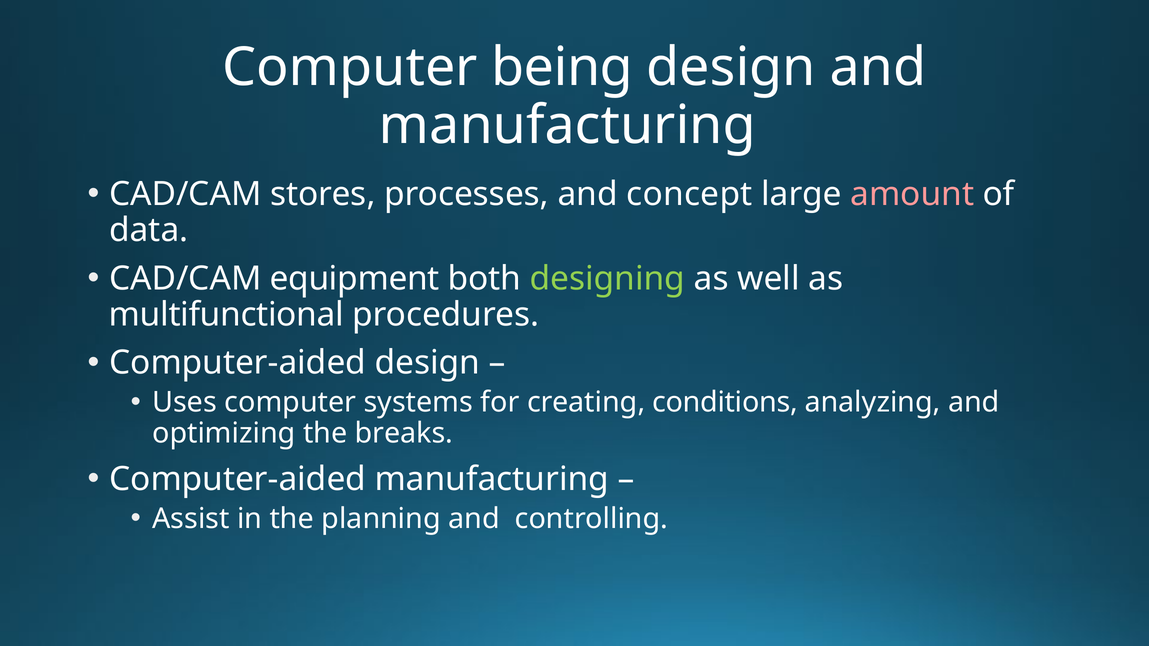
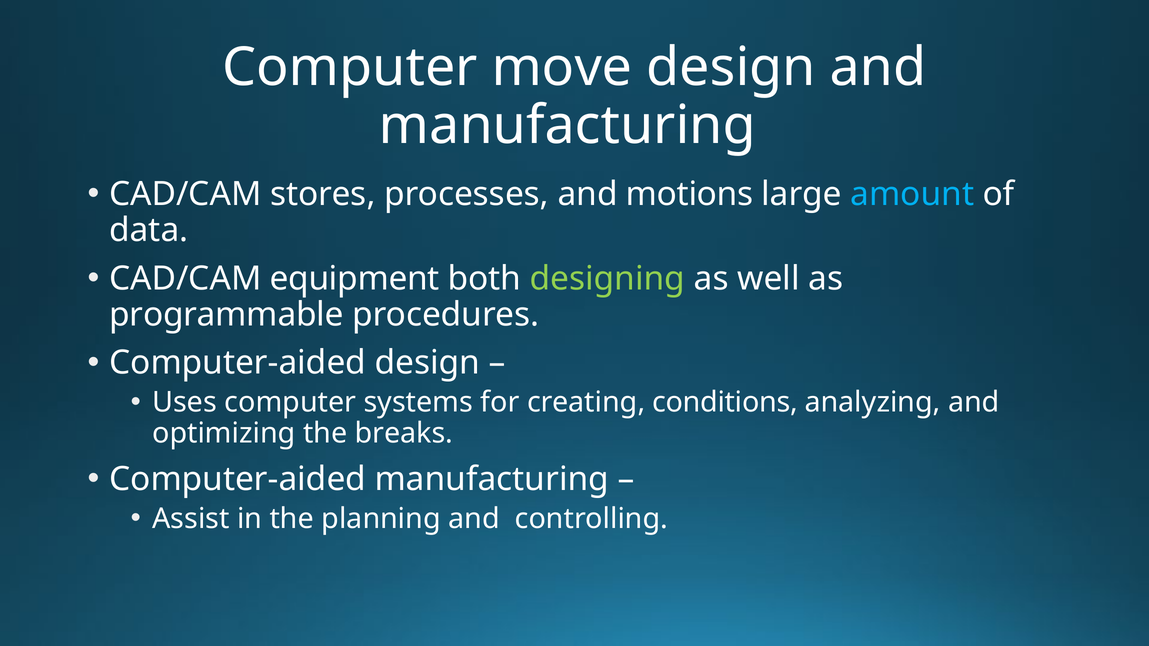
being: being -> move (562, 67)
concept: concept -> motions (690, 194)
amount colour: pink -> light blue (912, 194)
multifunctional: multifunctional -> programmable (226, 315)
